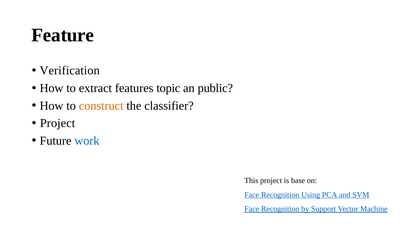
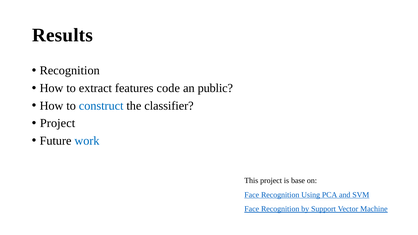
Feature: Feature -> Results (63, 35)
Verification: Verification -> Recognition (70, 71)
topic: topic -> code (168, 88)
construct colour: orange -> blue (101, 106)
